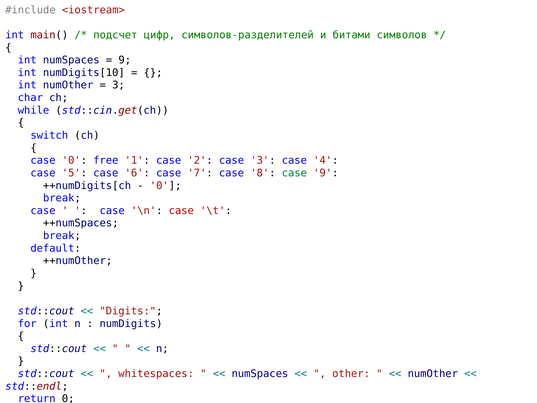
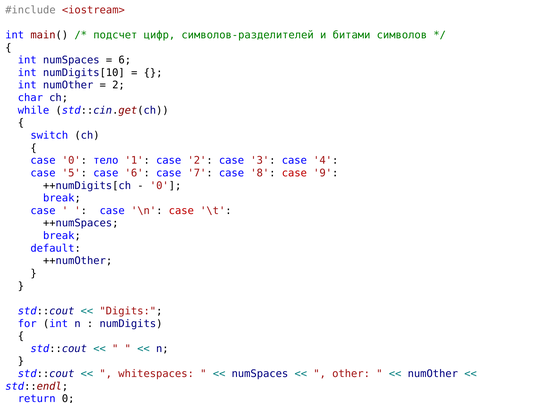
9: 9 -> 6 (125, 60)
3: 3 -> 2 (118, 85)
free: free -> тело (106, 160)
case colour: green -> red (294, 173)
